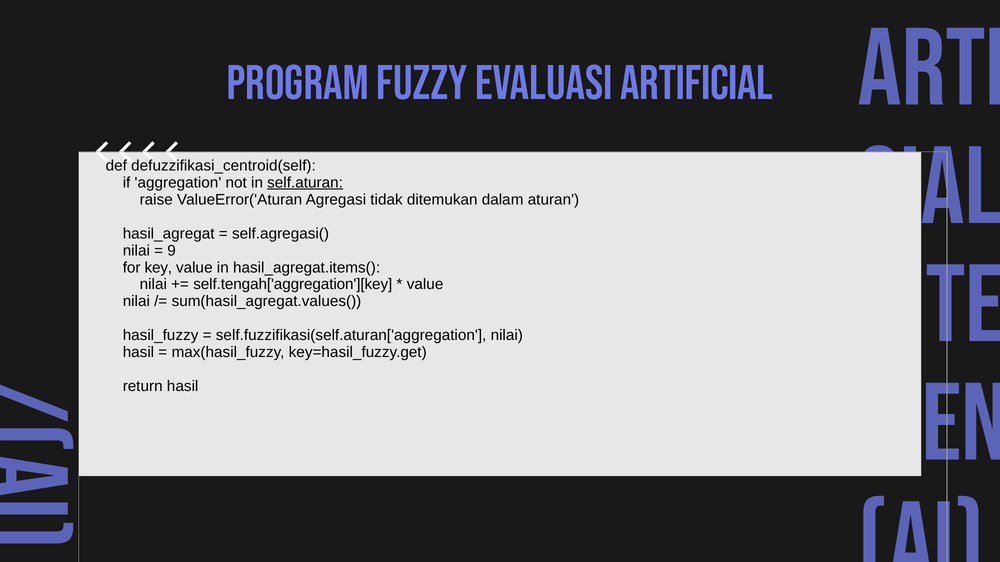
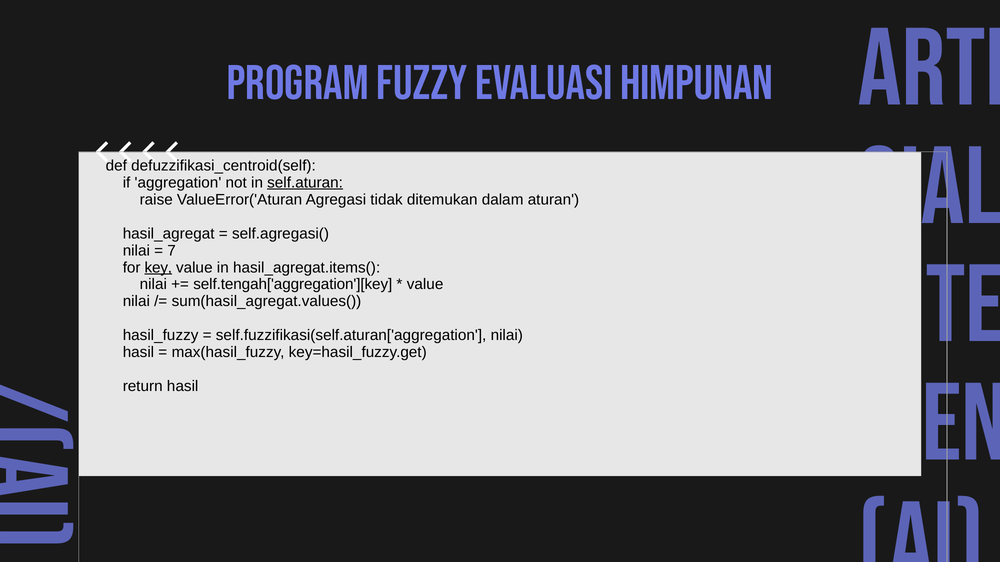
ARTIFICIAL: ARTIFICIAL -> HIMPUNAN (697, 83)
9: 9 -> 7 (172, 251)
key underline: none -> present (158, 268)
